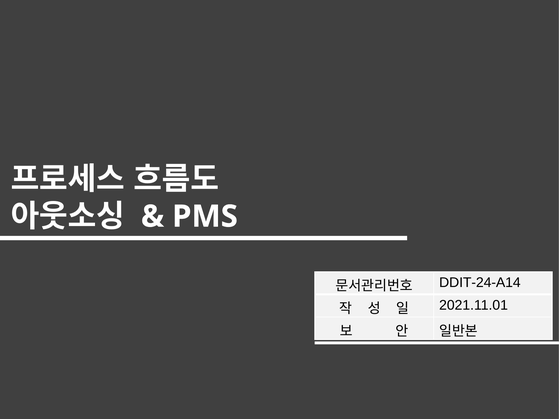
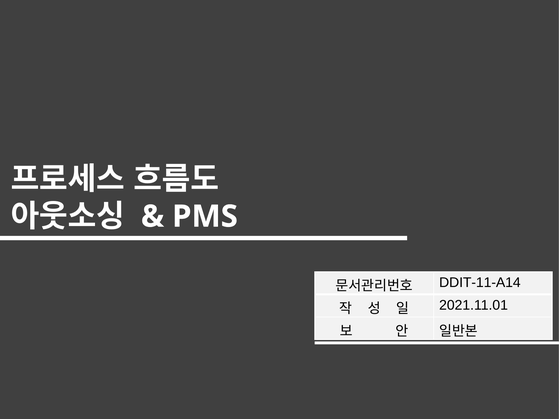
DDIT-24-A14: DDIT-24-A14 -> DDIT-11-A14 (480, 283)
